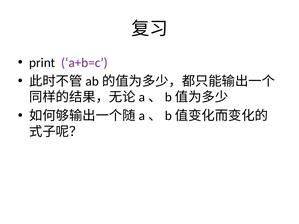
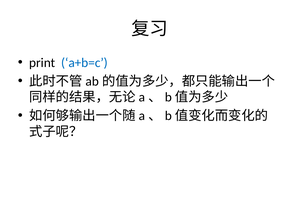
a+b=c colour: purple -> blue (84, 63)
